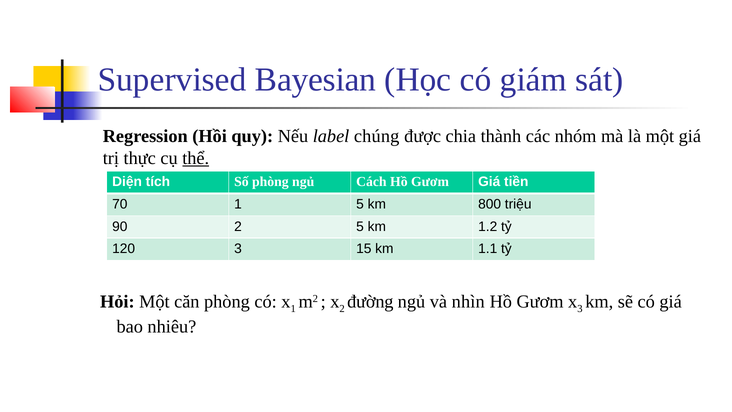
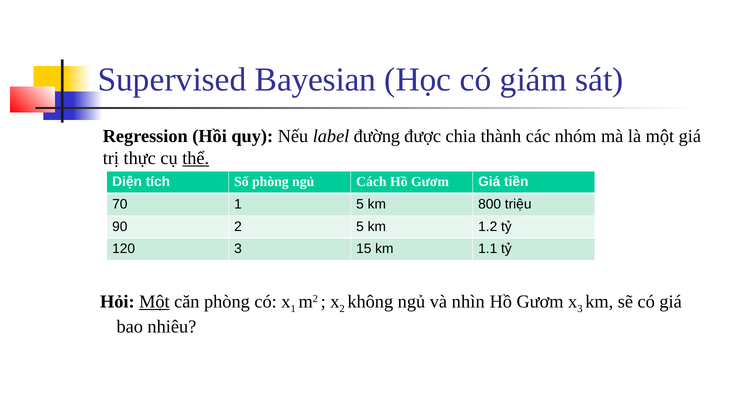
chúng: chúng -> đường (377, 136)
Một underline: none -> present (154, 302)
đường: đường -> không (370, 302)
